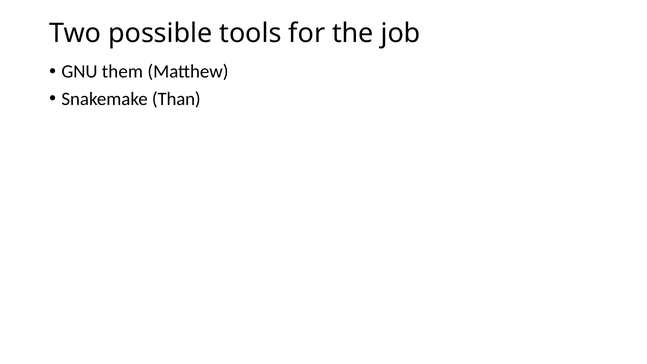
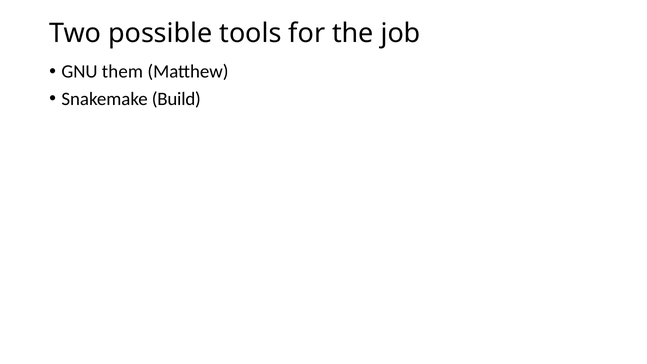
Than: Than -> Build (176, 99)
